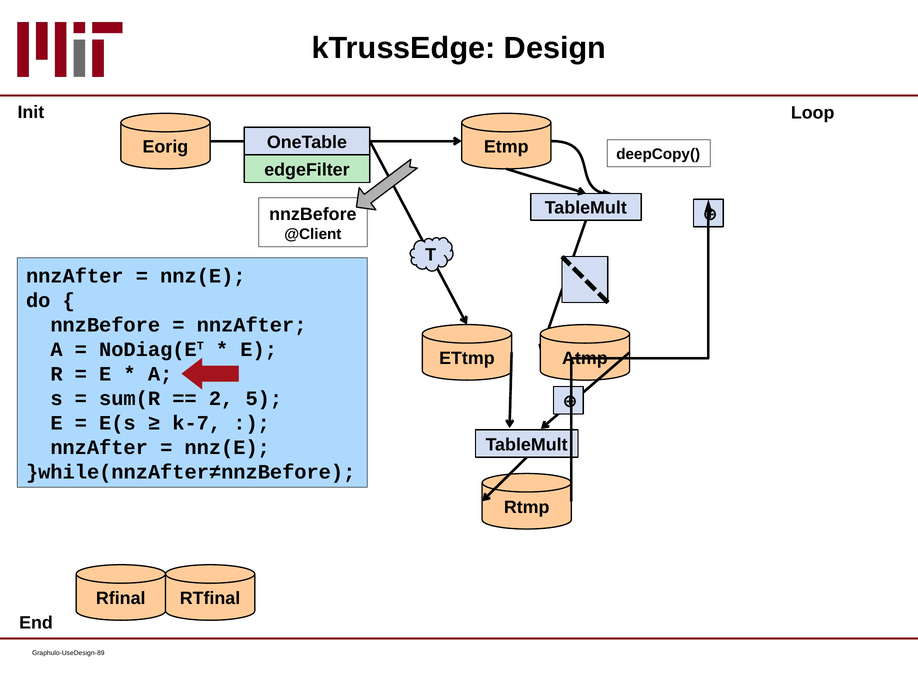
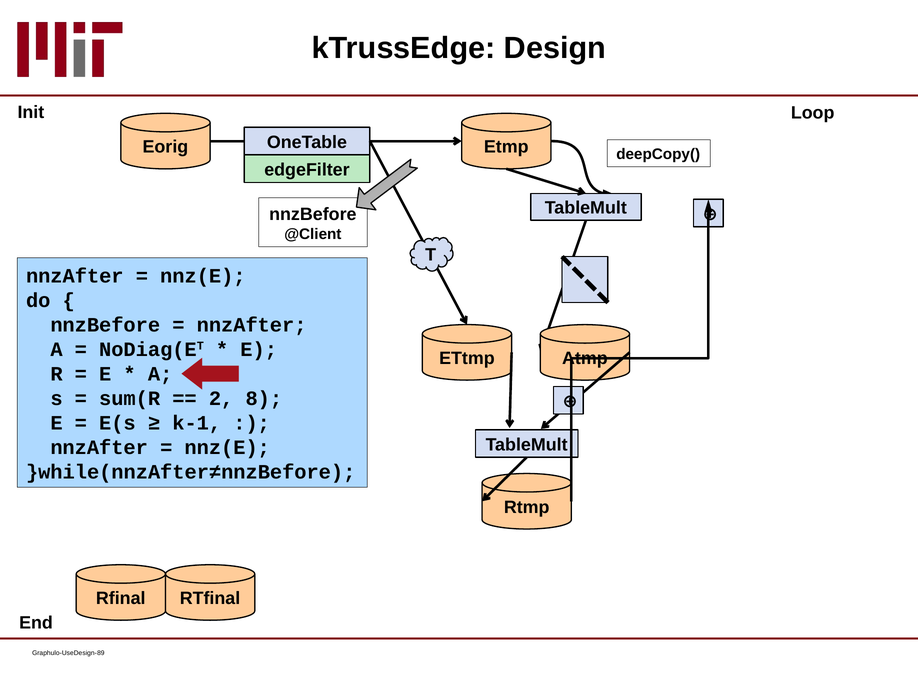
5: 5 -> 8 (264, 398)
k-7: k-7 -> k-1 (197, 422)
